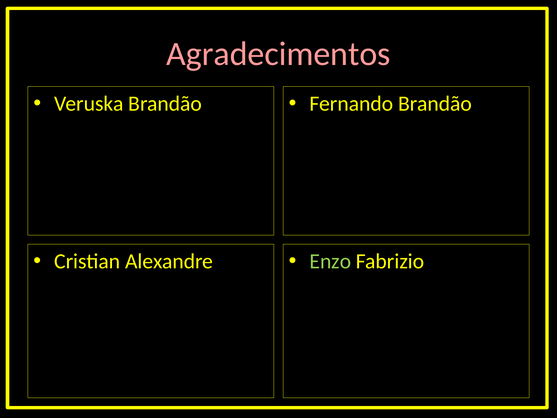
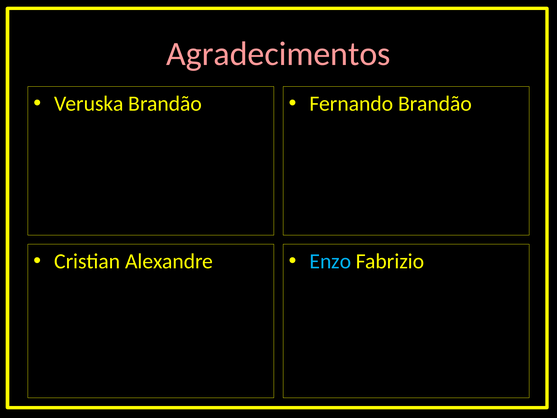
Enzo colour: light green -> light blue (330, 261)
